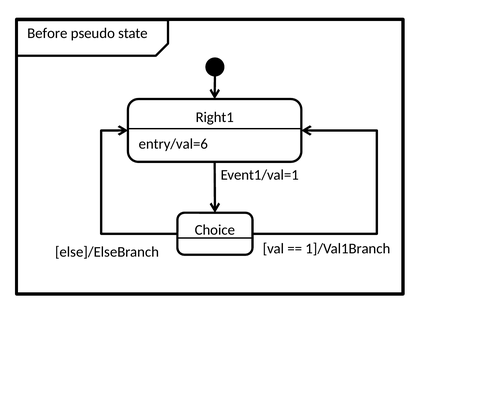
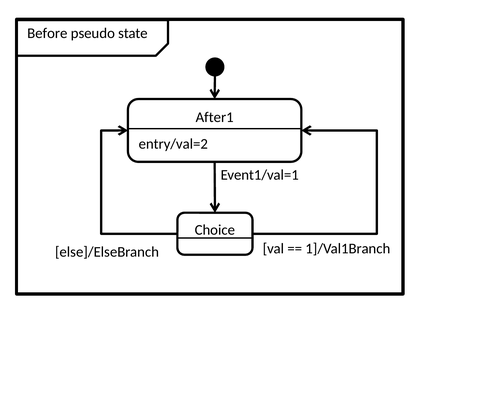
Right1: Right1 -> After1 (215, 117)
entry/val=6: entry/val=6 -> entry/val=2 (173, 144)
